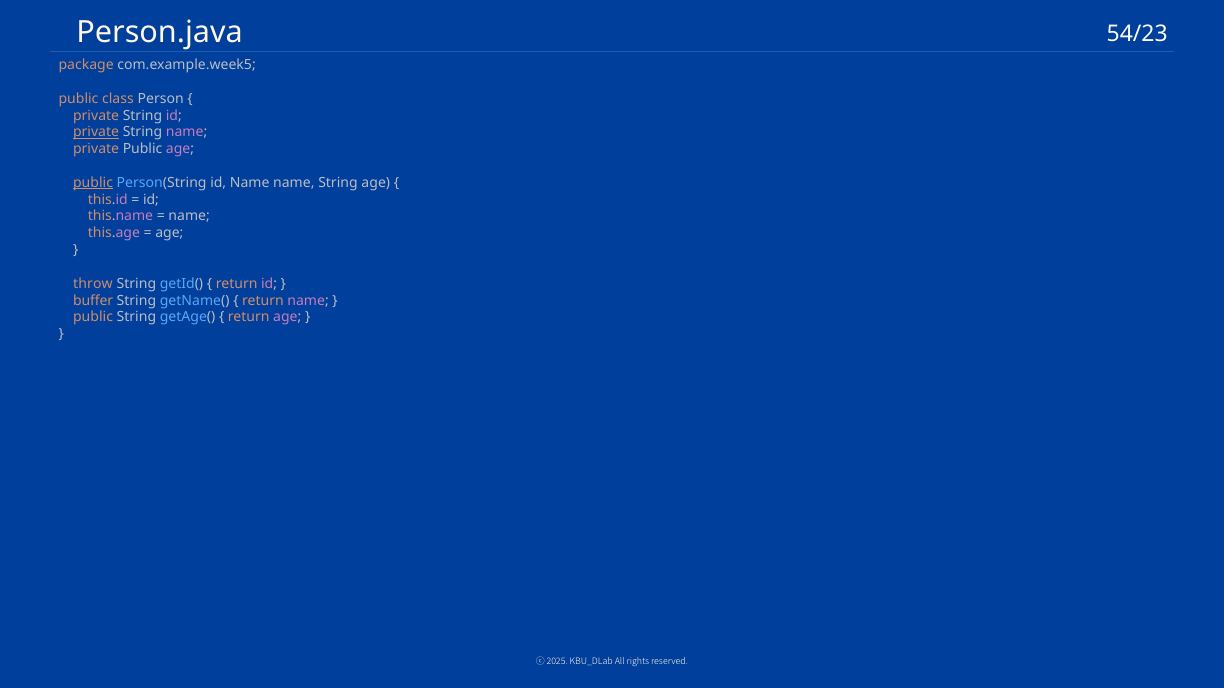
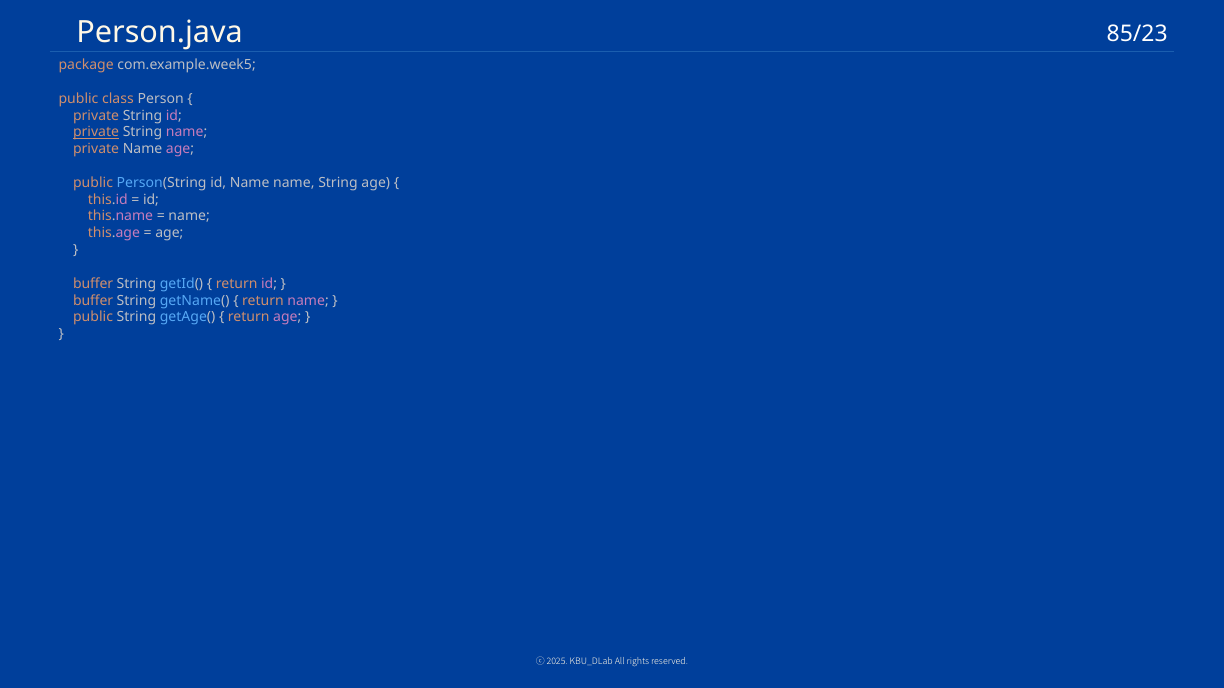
54/23: 54/23 -> 85/23 (1137, 34)
private Public: Public -> Name (143, 149)
public underline: present -> none (93, 183)
throw: throw -> buffer (93, 284)
